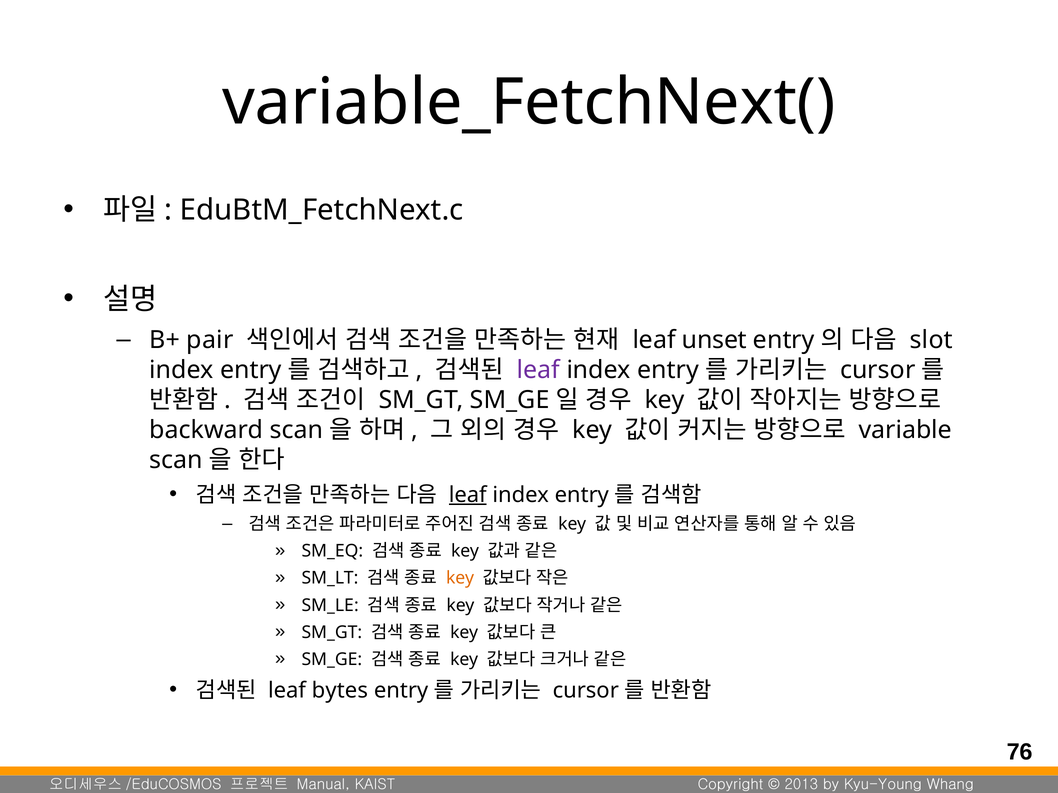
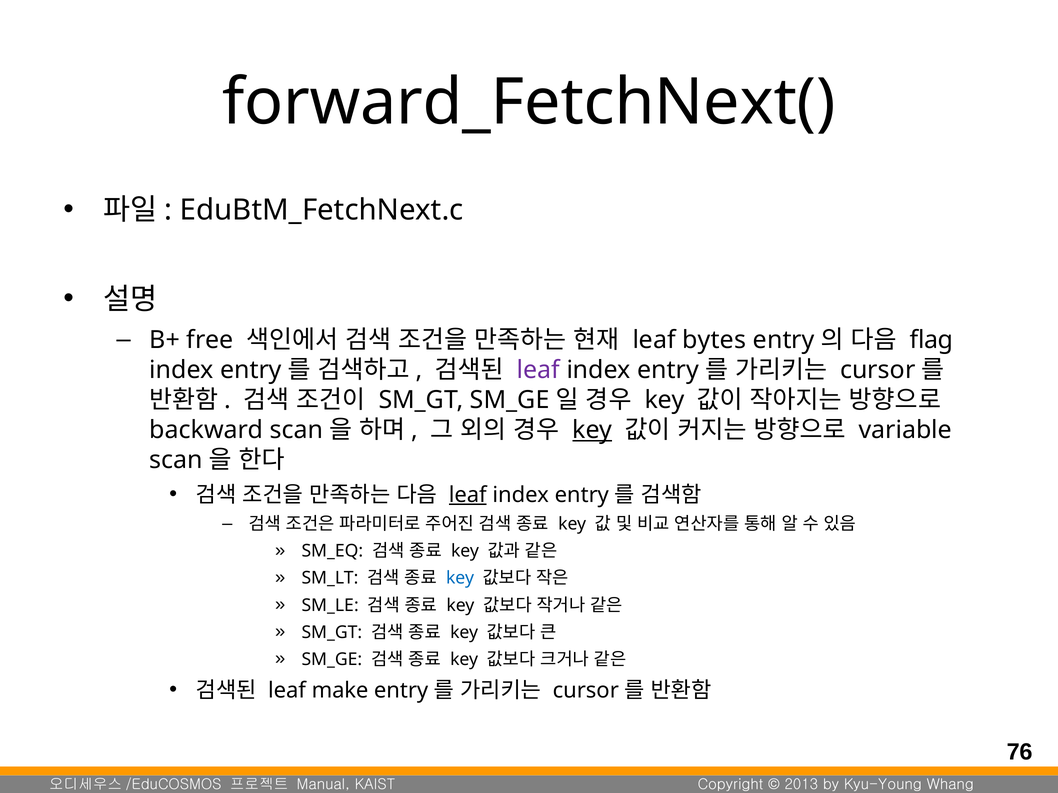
variable_FetchNext(: variable_FetchNext( -> forward_FetchNext( (529, 102)
pair: pair -> free (210, 340)
unset: unset -> bytes (714, 340)
slot: slot -> flag (932, 340)
key underline: none -> present (592, 430)
key colour: orange -> blue (460, 579)
bytes: bytes -> make (340, 691)
